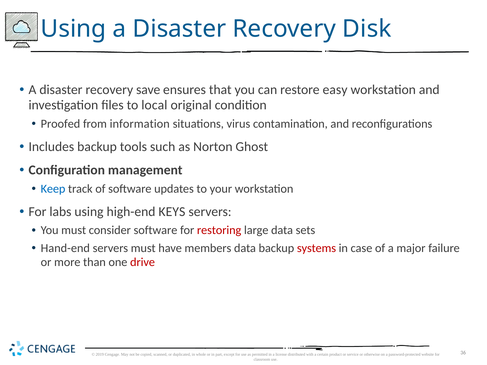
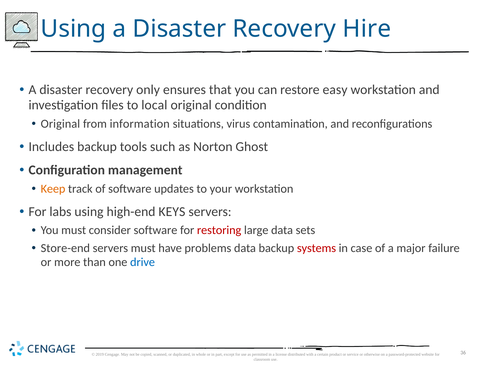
Disk: Disk -> Hire (367, 29)
save: save -> only (148, 90)
Proofed: Proofed -> Original (60, 124)
Keep colour: blue -> orange (53, 189)
Hand-end: Hand-end -> Store-end (65, 248)
members: members -> problems (208, 248)
drive colour: red -> blue (143, 262)
